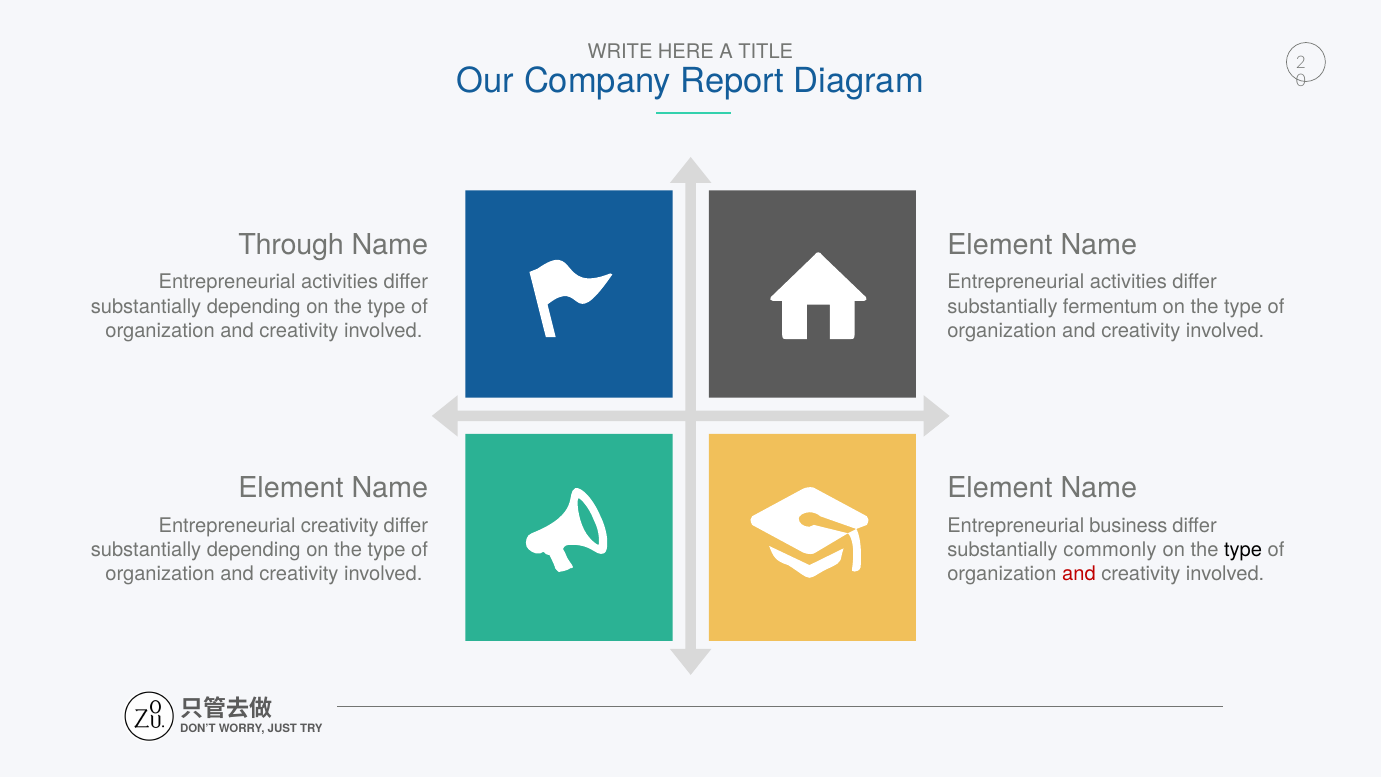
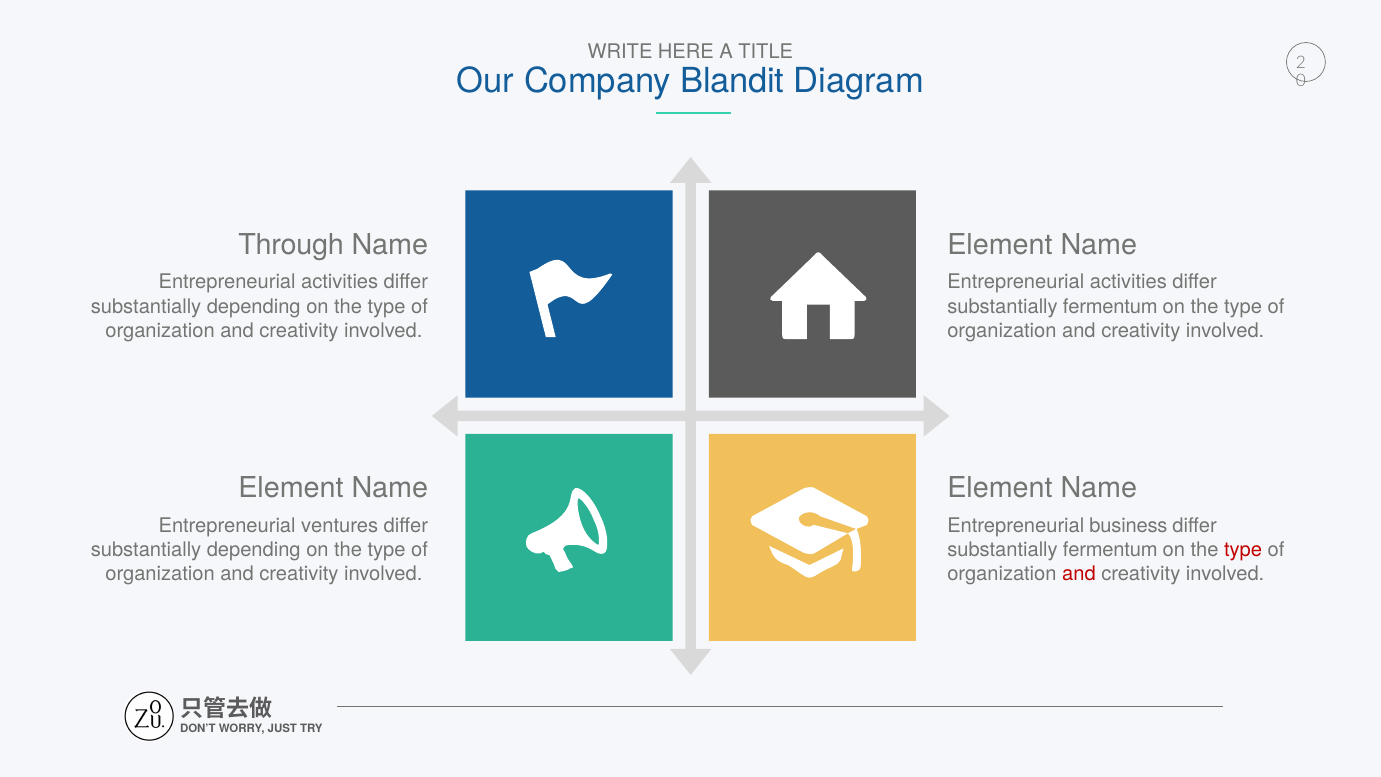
Report: Report -> Blandit (732, 81)
Entrepreneurial creativity: creativity -> ventures (340, 526)
commonly: commonly -> fermentum (1110, 550)
type colour: black -> red (1243, 550)
